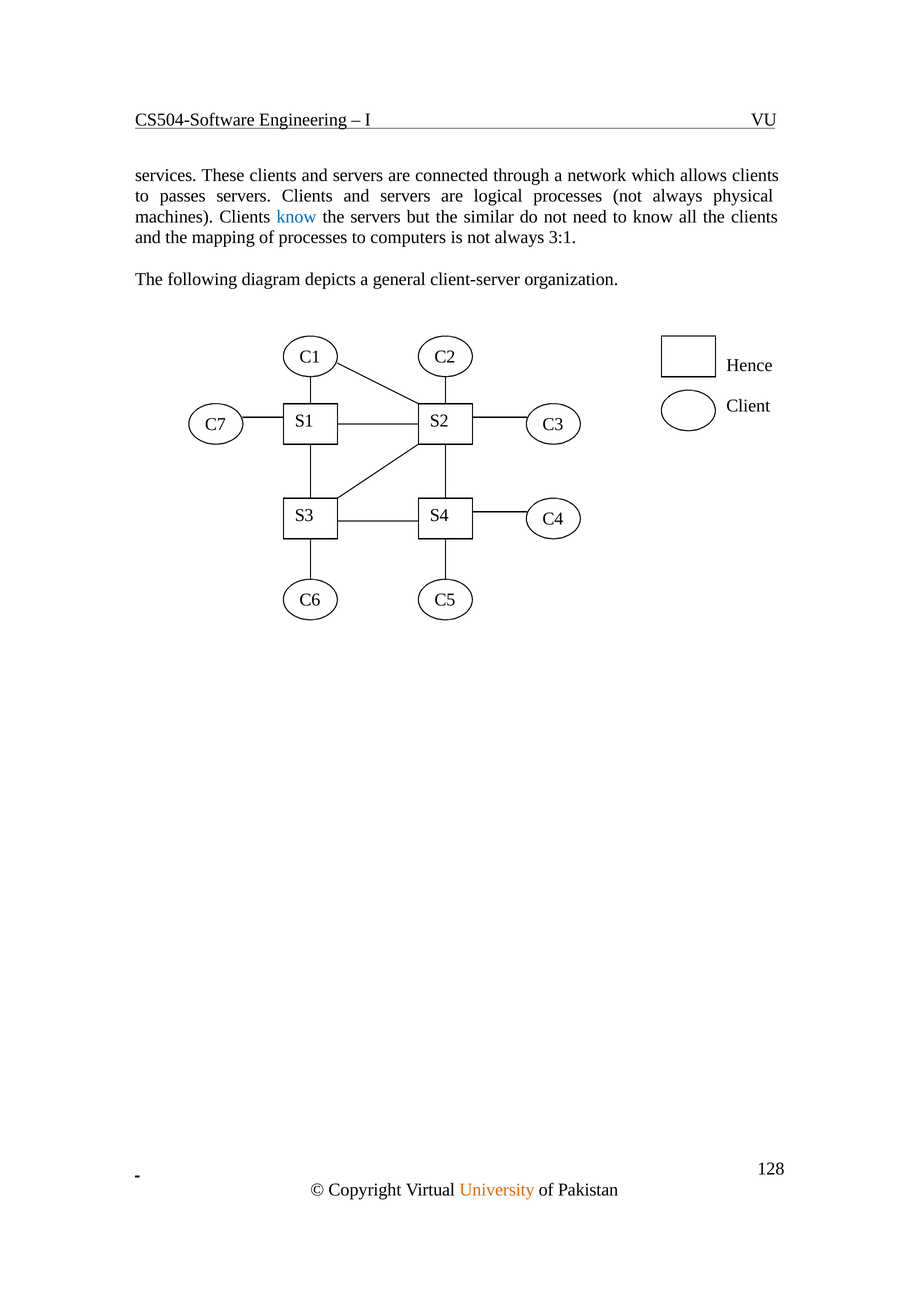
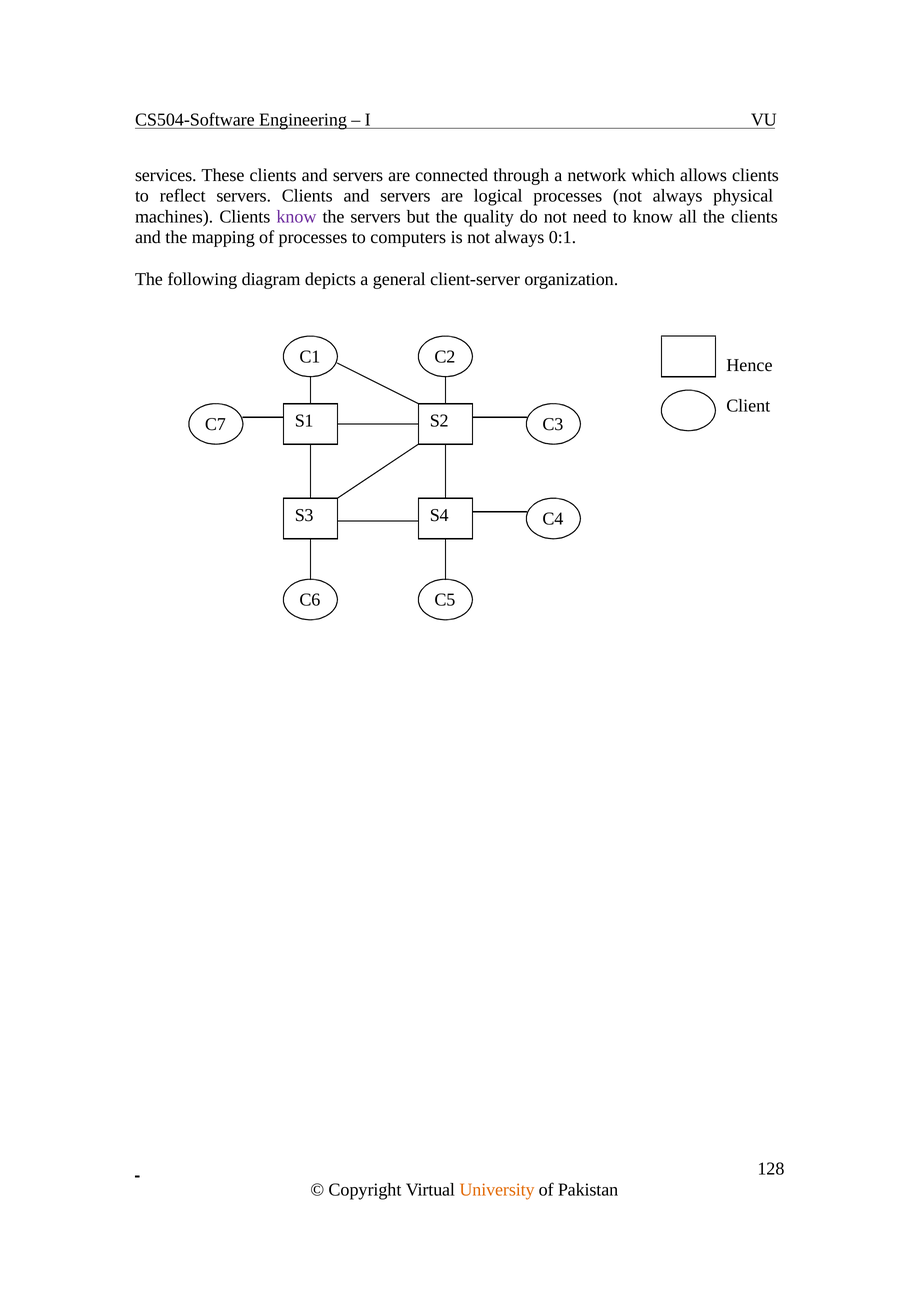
passes: passes -> reflect (183, 196)
know colour: blue -> purple (296, 217)
similar: similar -> quality (489, 217)
3:1: 3:1 -> 0:1 (563, 237)
